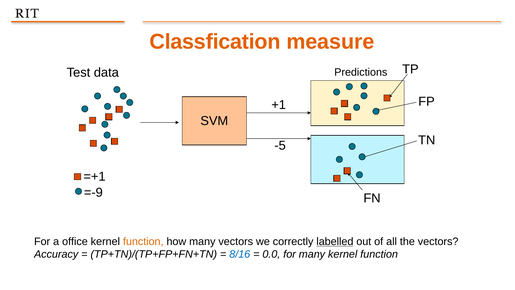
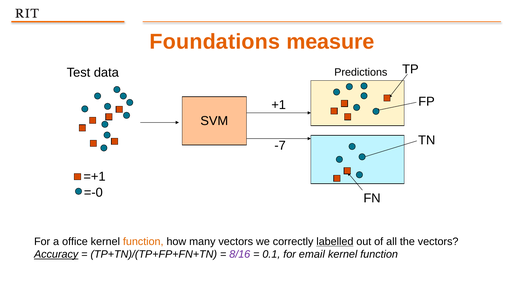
Classfication: Classfication -> Foundations (215, 42)
-5: -5 -> -7 (280, 145)
=-9: =-9 -> =-0 (93, 192)
Accuracy underline: none -> present (56, 254)
8/16 colour: blue -> purple (240, 254)
0.0: 0.0 -> 0.1 (271, 254)
for many: many -> email (312, 254)
